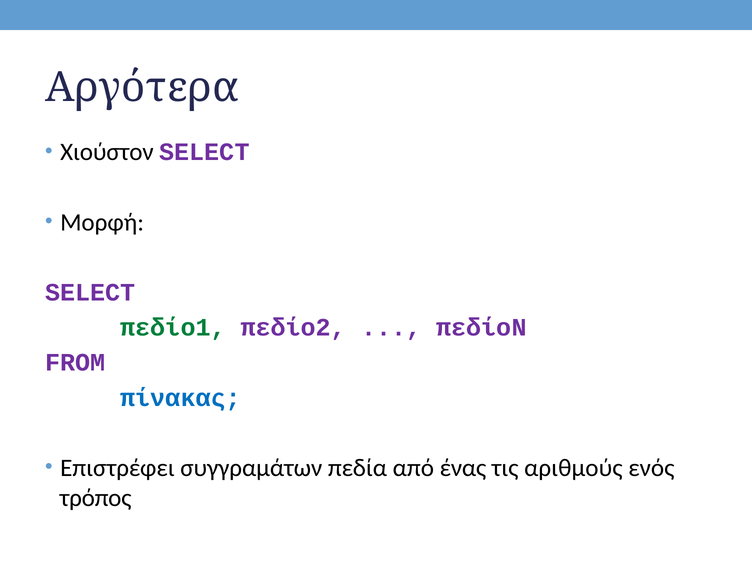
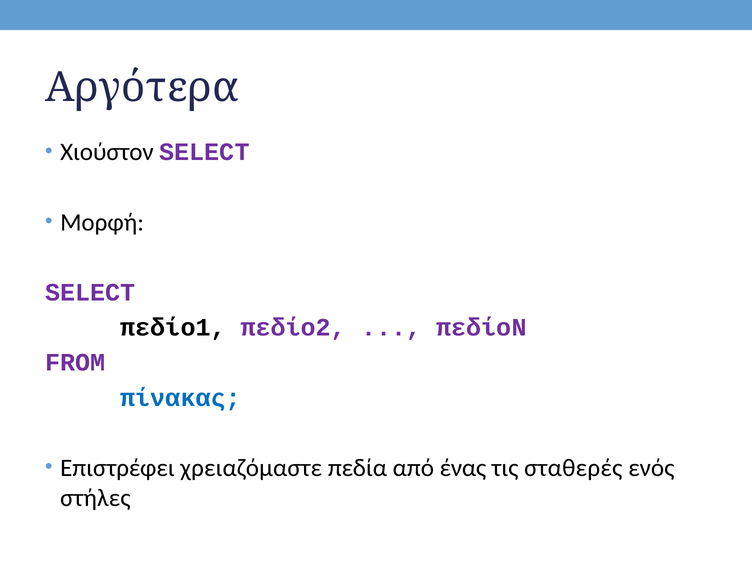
πεδίο1 colour: green -> black (173, 328)
συγγραμάτων: συγγραμάτων -> χρειαζόμαστε (251, 468)
αριθμούς: αριθμούς -> σταθερές (573, 468)
τρόπος: τρόπος -> στήλες (95, 498)
